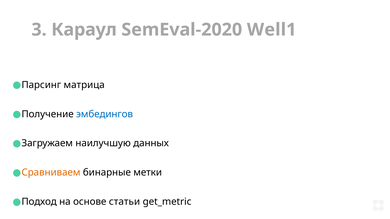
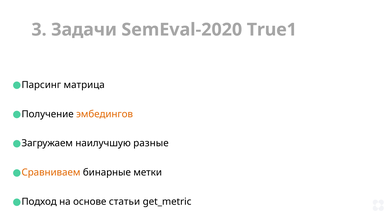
Караул: Караул -> Задачи (84, 30)
Well1: Well1 -> True1 (272, 30)
эмбедингов colour: blue -> orange (105, 114)
данных: данных -> разные (151, 144)
